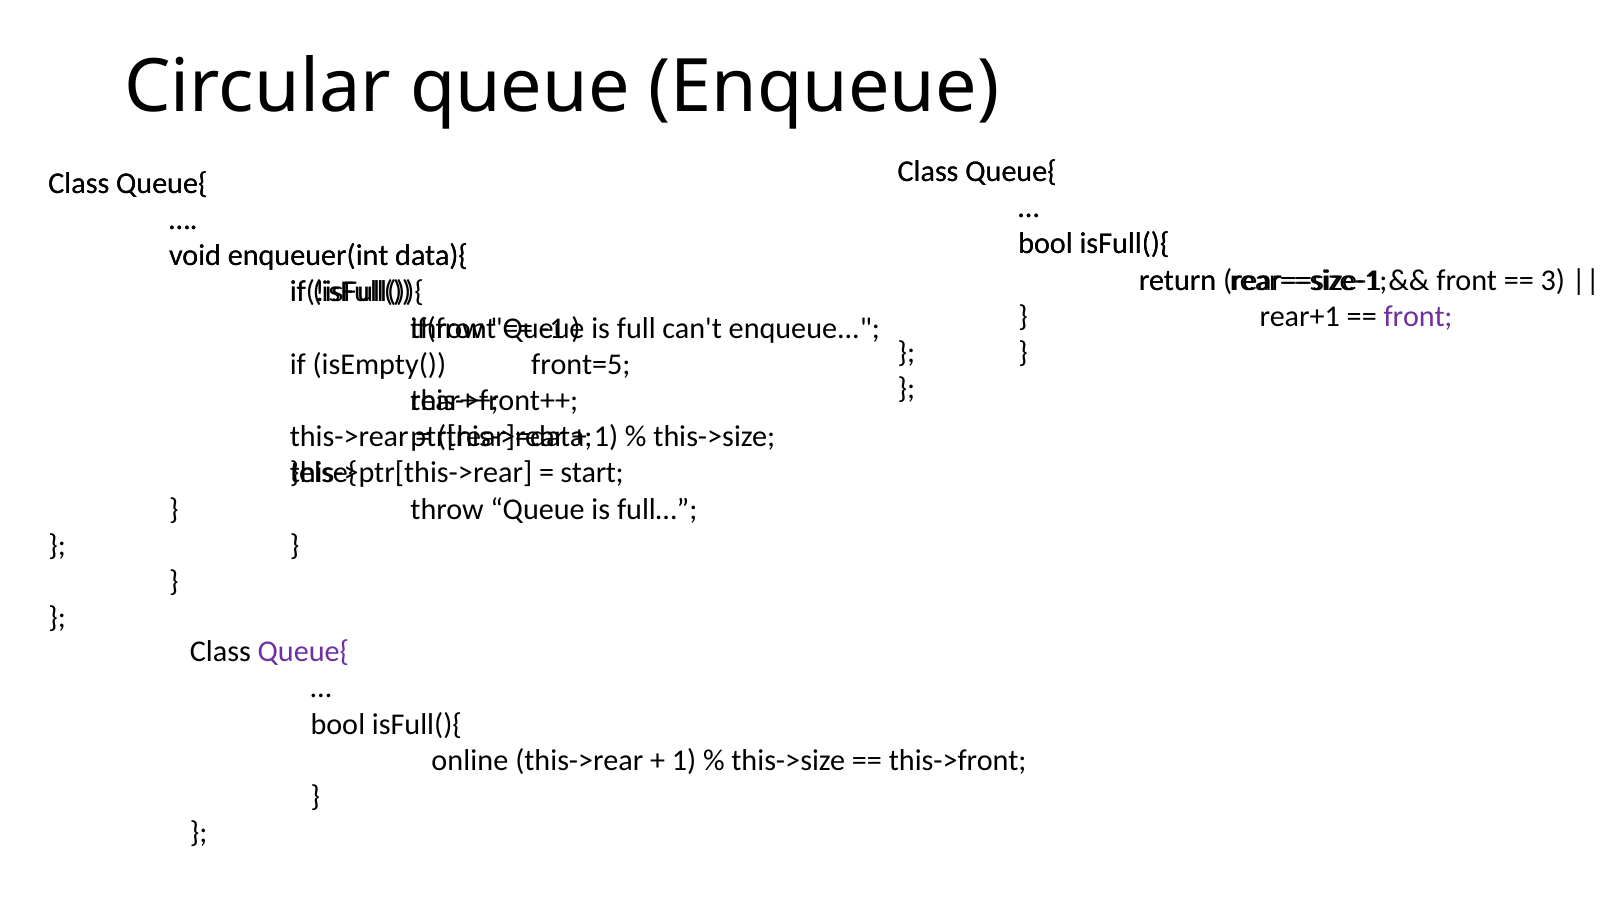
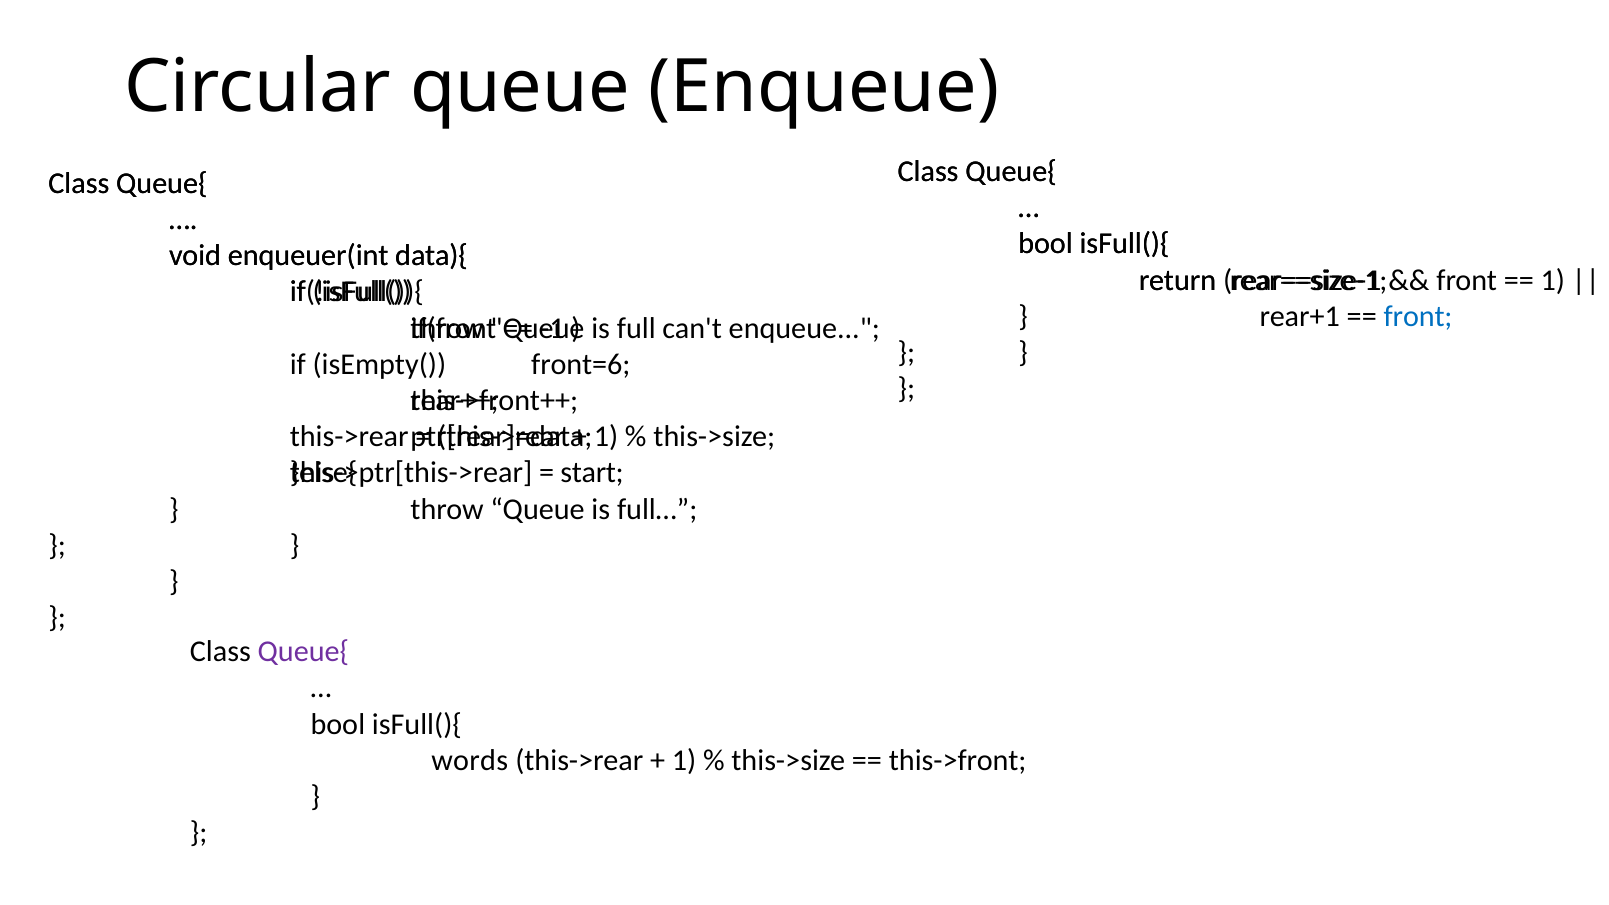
3: 3 -> 1 (1553, 280)
front colour: purple -> blue (1418, 316)
front=5: front=5 -> front=6 (581, 364)
online: online -> words (470, 760)
